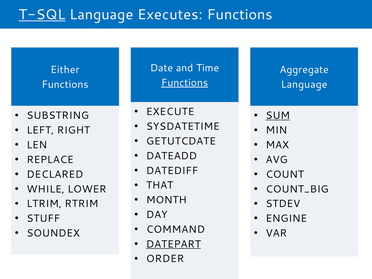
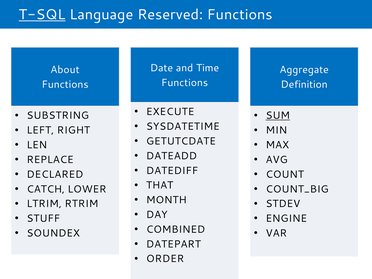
Executes: Executes -> Reserved (170, 15)
Either: Either -> About (65, 70)
Functions underline: present -> none (185, 83)
Language: Language -> Definition (304, 85)
WHILE: WHILE -> CATCH (46, 189)
COMMAND: COMMAND -> COMBINED (176, 229)
DATEPART underline: present -> none (173, 244)
